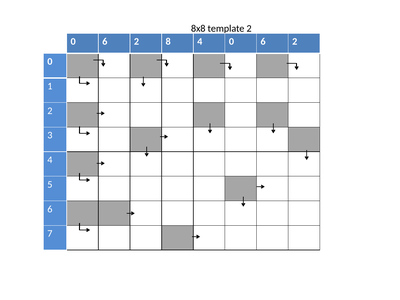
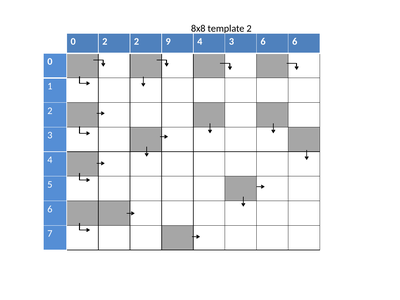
6: 6 -> 2 (105, 42)
8: 8 -> 9 (168, 42)
4 0: 0 -> 3 (231, 42)
2: 2 -> 6 (295, 42)
